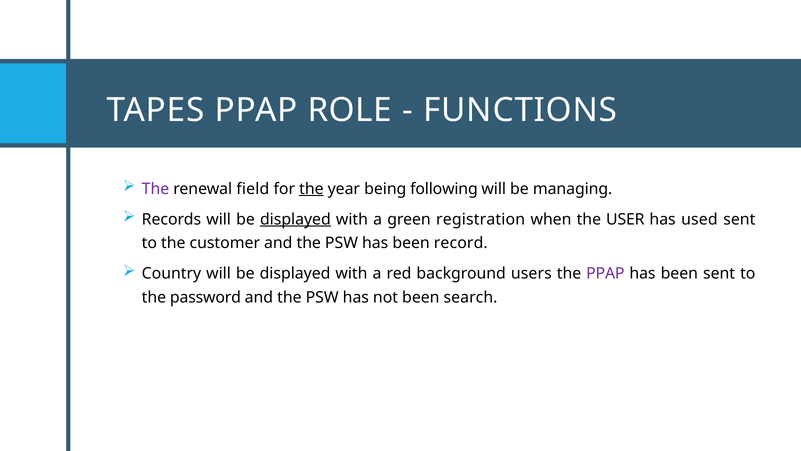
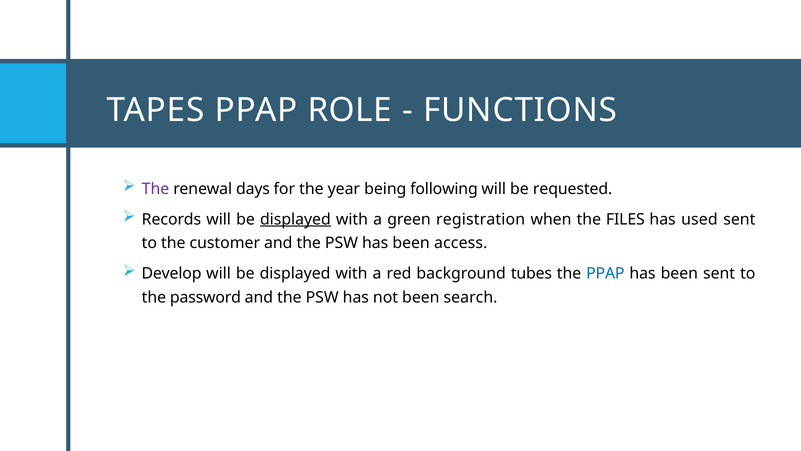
field: field -> days (253, 189)
the underline: present -> none (311, 189)
managing: managing -> requested (573, 189)
USER: USER -> FILES (625, 219)
record: record -> access (461, 243)
Country: Country -> Develop (172, 273)
users: users -> tubes (531, 273)
PPAP colour: purple -> blue (605, 273)
